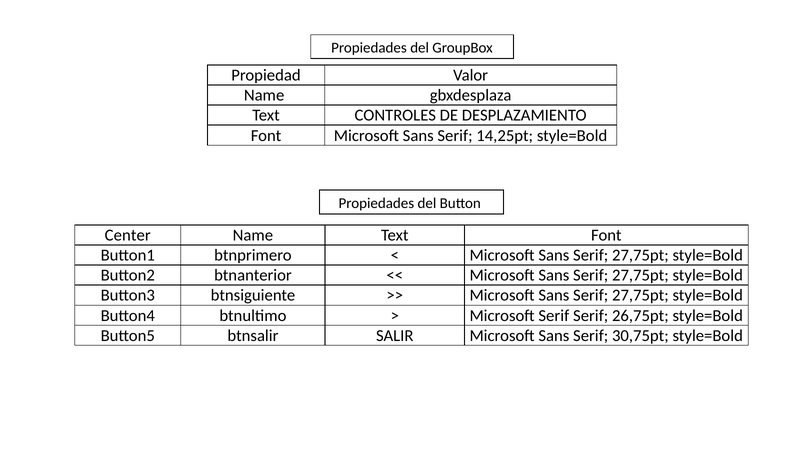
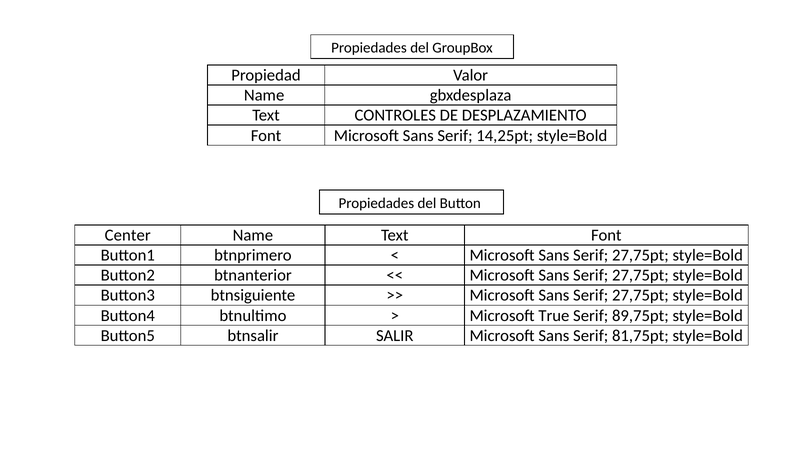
Microsoft Serif: Serif -> True (554, 315)
26,75pt: 26,75pt -> 89,75pt (640, 315)
30,75pt: 30,75pt -> 81,75pt (640, 336)
